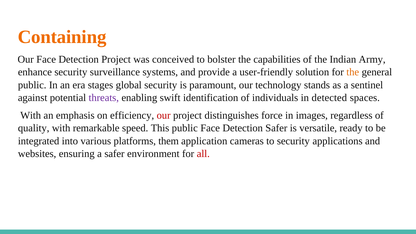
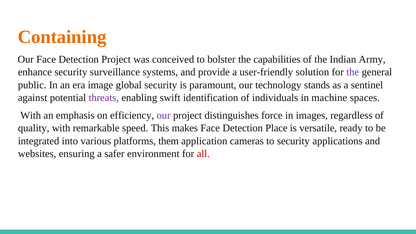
the colour: orange -> purple (353, 72)
stages: stages -> image (101, 85)
detected: detected -> machine (329, 98)
our colour: red -> purple (164, 115)
This public: public -> makes (185, 128)
Detection Safer: Safer -> Place (276, 128)
